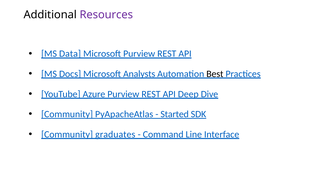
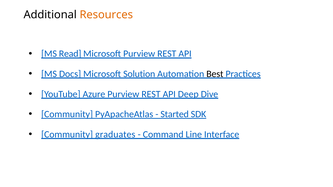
Resources colour: purple -> orange (106, 15)
Data: Data -> Read (70, 54)
Analysts: Analysts -> Solution (139, 74)
